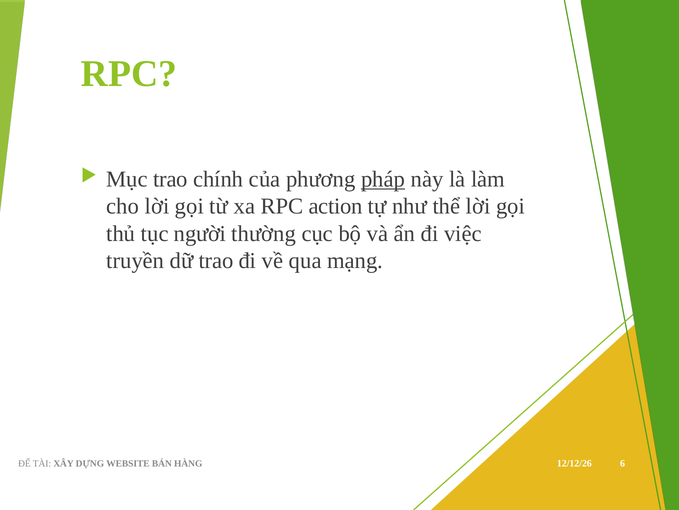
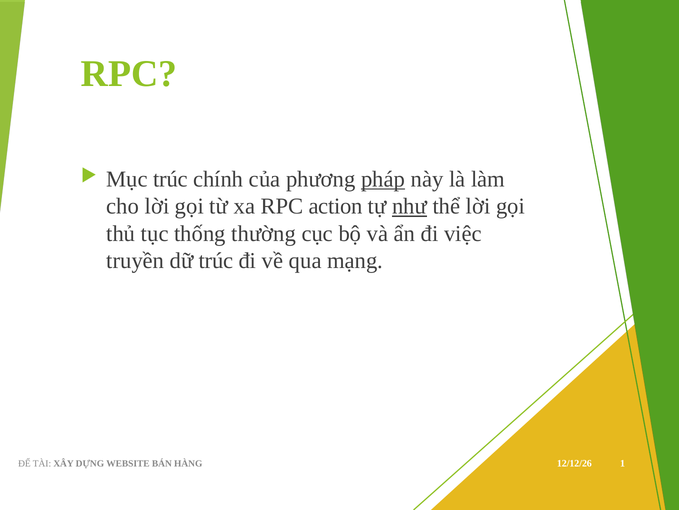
Mục trao: trao -> trúc (171, 179)
như underline: none -> present (409, 206)
người: người -> thống (200, 233)
dữ trao: trao -> trúc (216, 260)
6: 6 -> 1 (622, 463)
